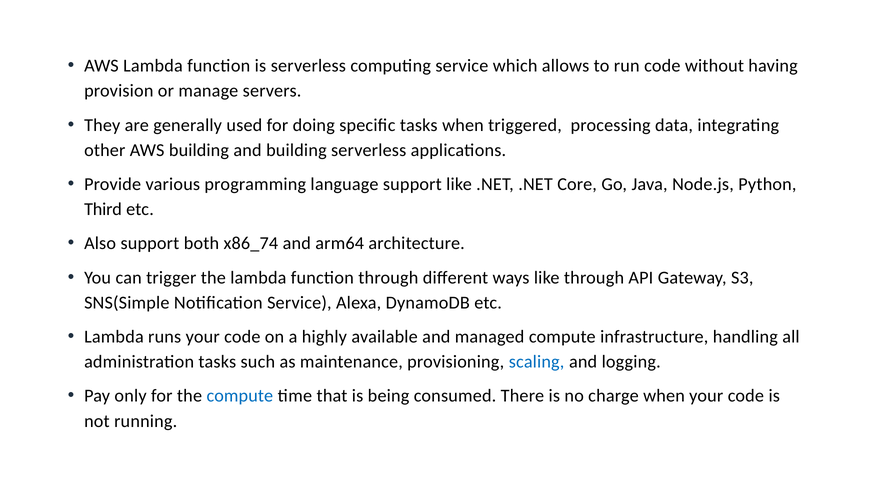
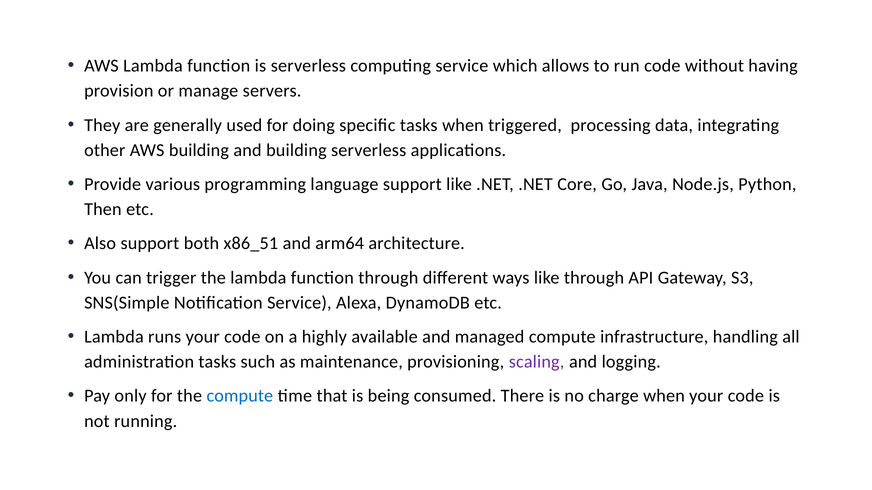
Third: Third -> Then (103, 210)
x86_74: x86_74 -> x86_51 (251, 244)
scaling colour: blue -> purple (537, 362)
